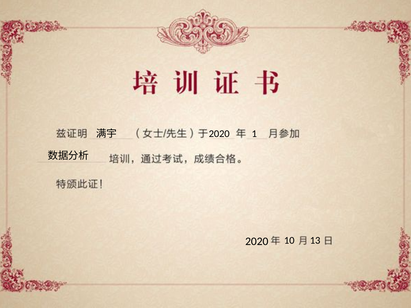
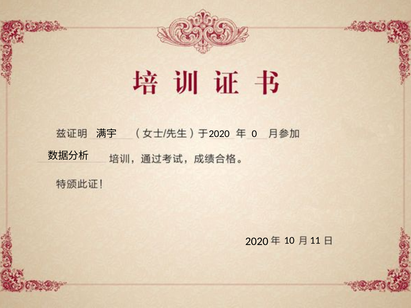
1: 1 -> 0 (254, 134)
13: 13 -> 11 (315, 241)
